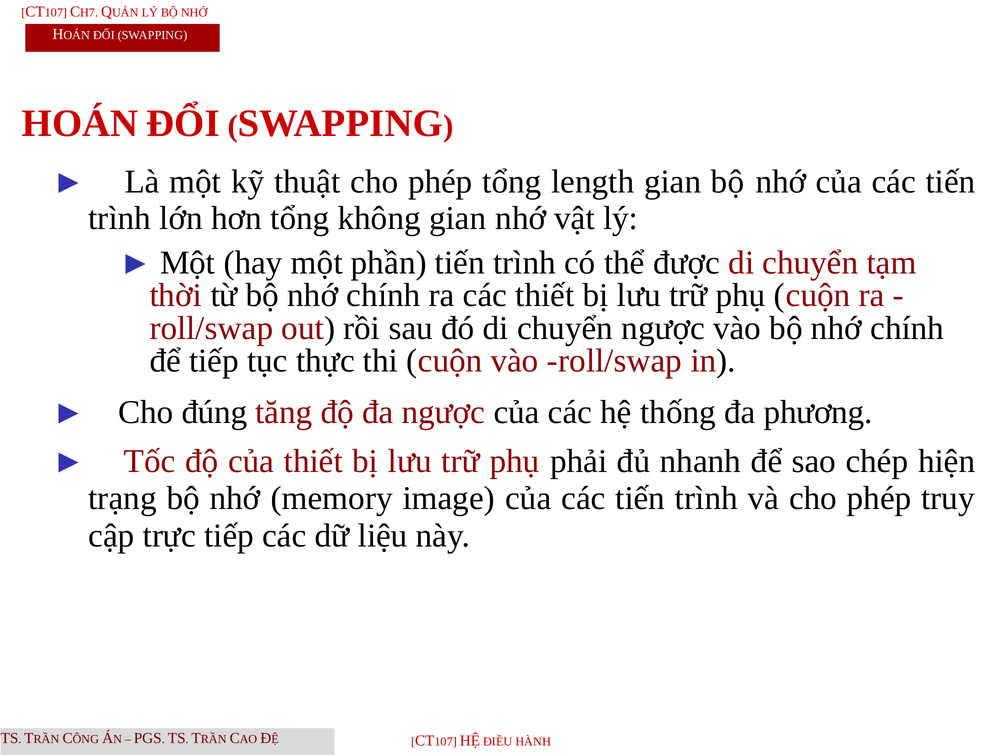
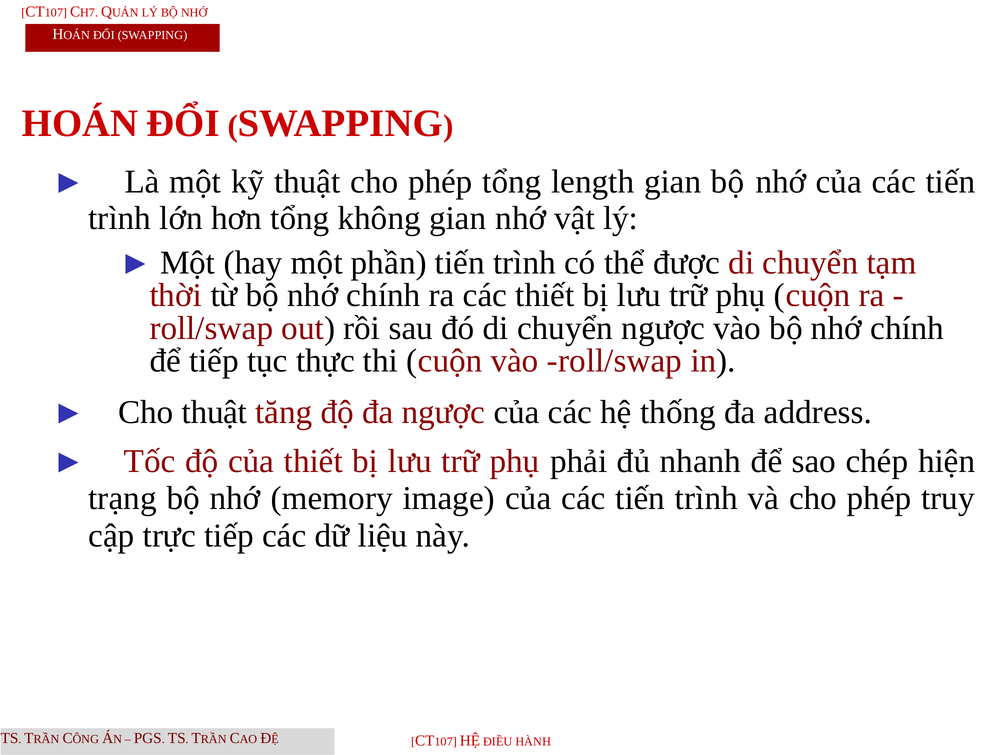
Cho đúng: đúng -> thuật (214, 412)
phương: phương -> address (818, 412)
